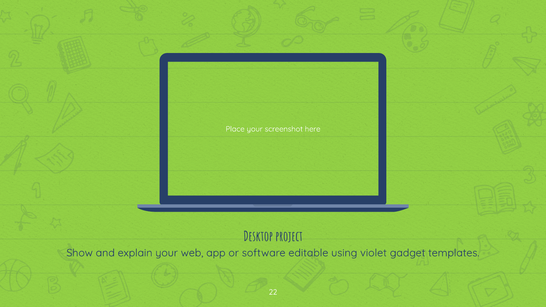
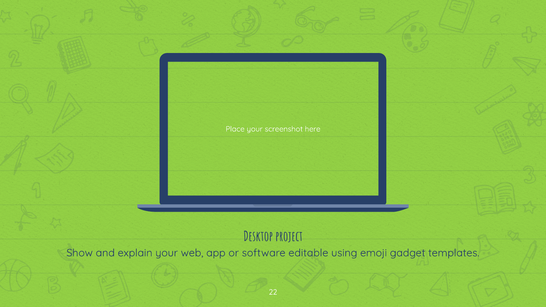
violet: violet -> emoji (374, 253)
